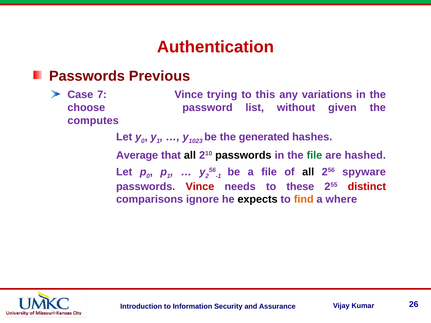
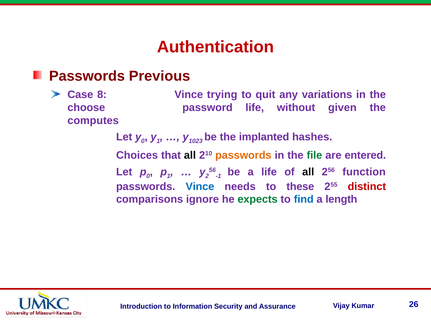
7: 7 -> 8 (102, 95)
this: this -> quit (266, 95)
password list: list -> life (255, 108)
generated: generated -> implanted (264, 137)
Average: Average -> Choices (137, 155)
passwords colour: black -> orange (243, 155)
hashed: hashed -> entered (365, 155)
a file: file -> life (269, 172)
spyware: spyware -> function (364, 172)
Vince colour: red -> blue (200, 187)
expects colour: black -> green (258, 200)
find colour: orange -> blue (304, 200)
where: where -> length (341, 200)
